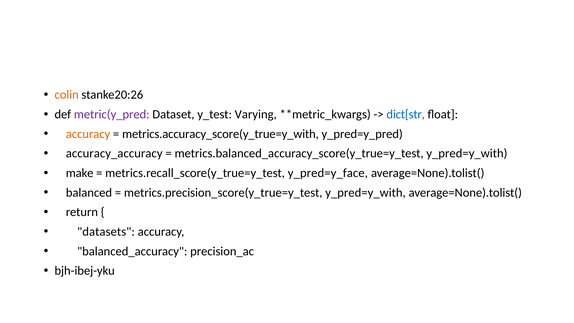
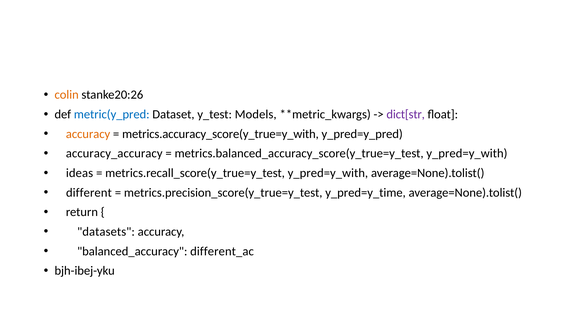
metric(y_pred colour: purple -> blue (112, 114)
Varying: Varying -> Models (256, 114)
dict[str colour: blue -> purple (406, 114)
make: make -> ideas (80, 173)
metrics.recall_score(y_true=y_test y_pred=y_face: y_pred=y_face -> y_pred=y_with (328, 173)
balanced: balanced -> different (89, 193)
metrics.precision_score(y_true=y_test y_pred=y_with: y_pred=y_with -> y_pred=y_time (366, 193)
precision_ac: precision_ac -> different_ac (222, 251)
